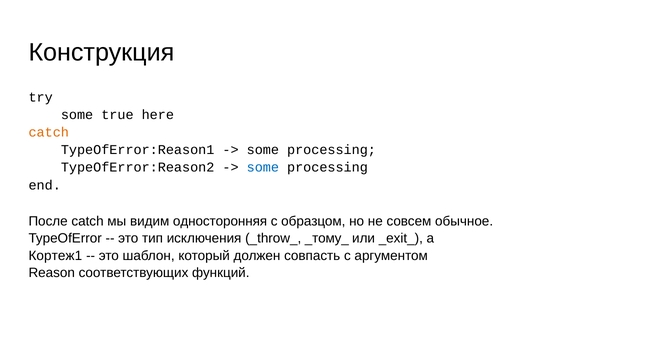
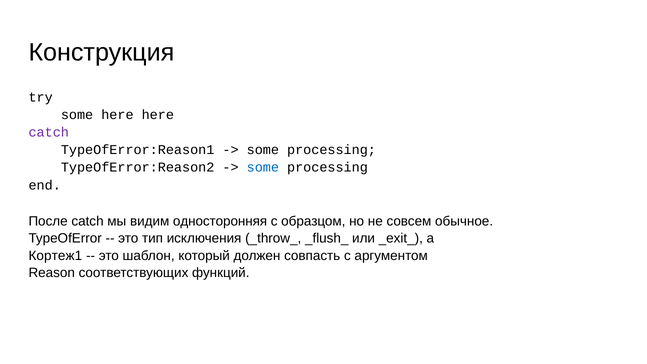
some true: true -> here (117, 115)
catch colour: orange -> purple (49, 132)
_тому_: _тому_ -> _flush_ (327, 238)
